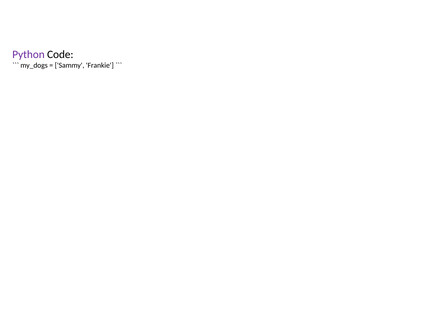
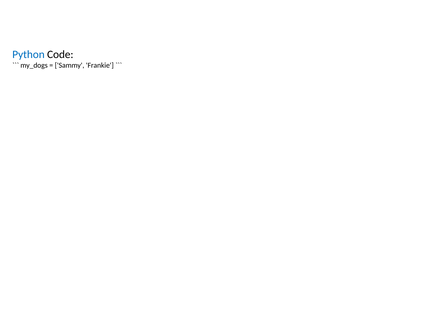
Python colour: purple -> blue (28, 54)
